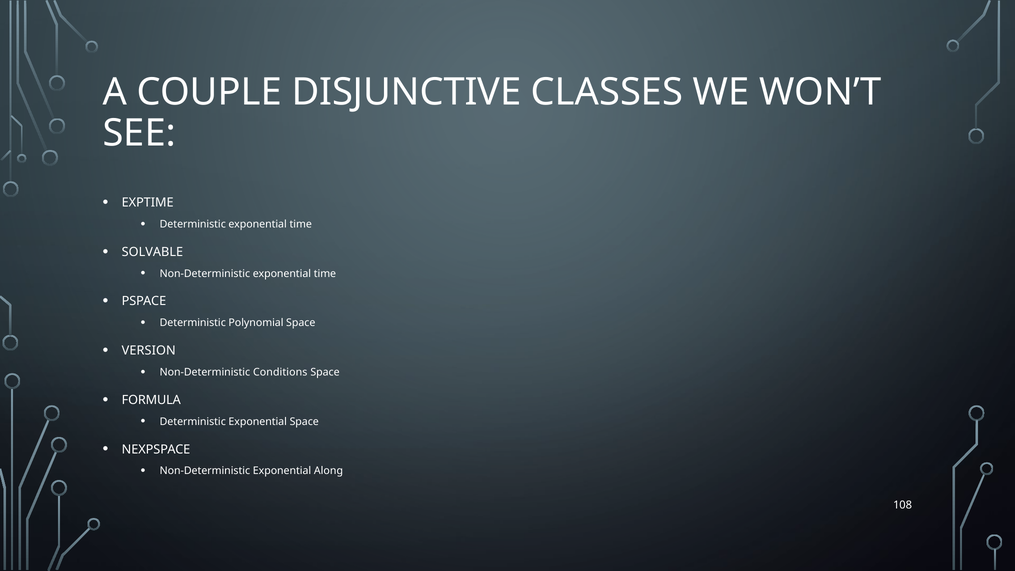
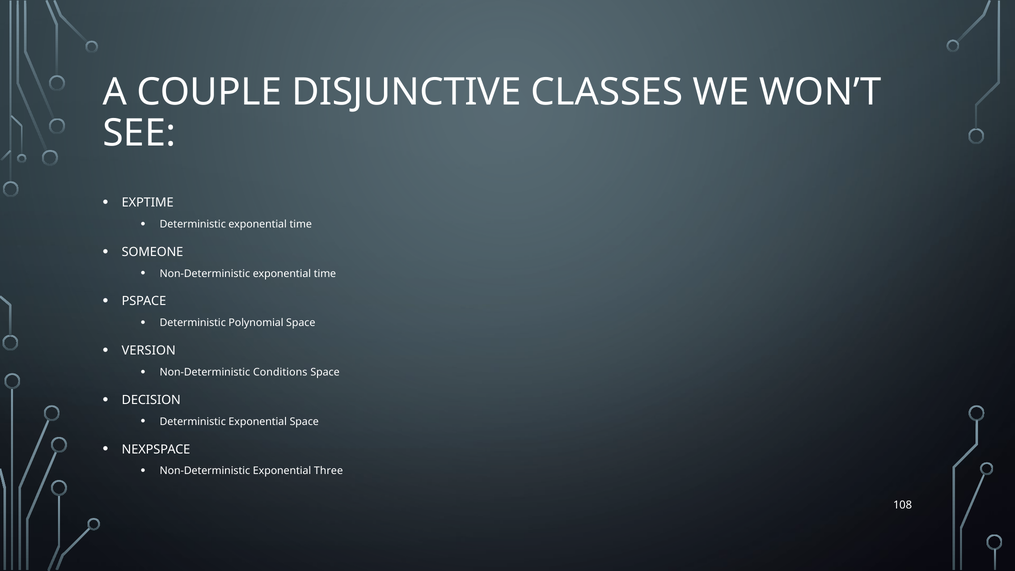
SOLVABLE: SOLVABLE -> SOMEONE (152, 252)
FORMULA: FORMULA -> DECISION (151, 400)
Along: Along -> Three (328, 471)
